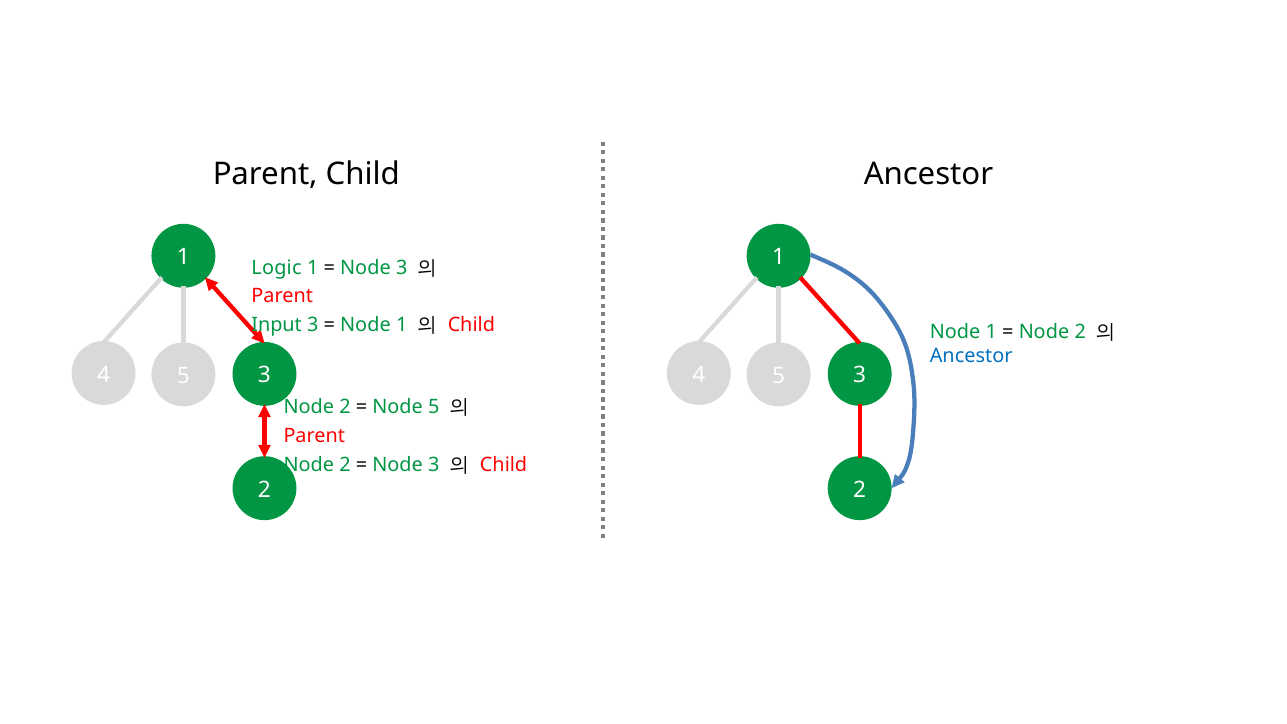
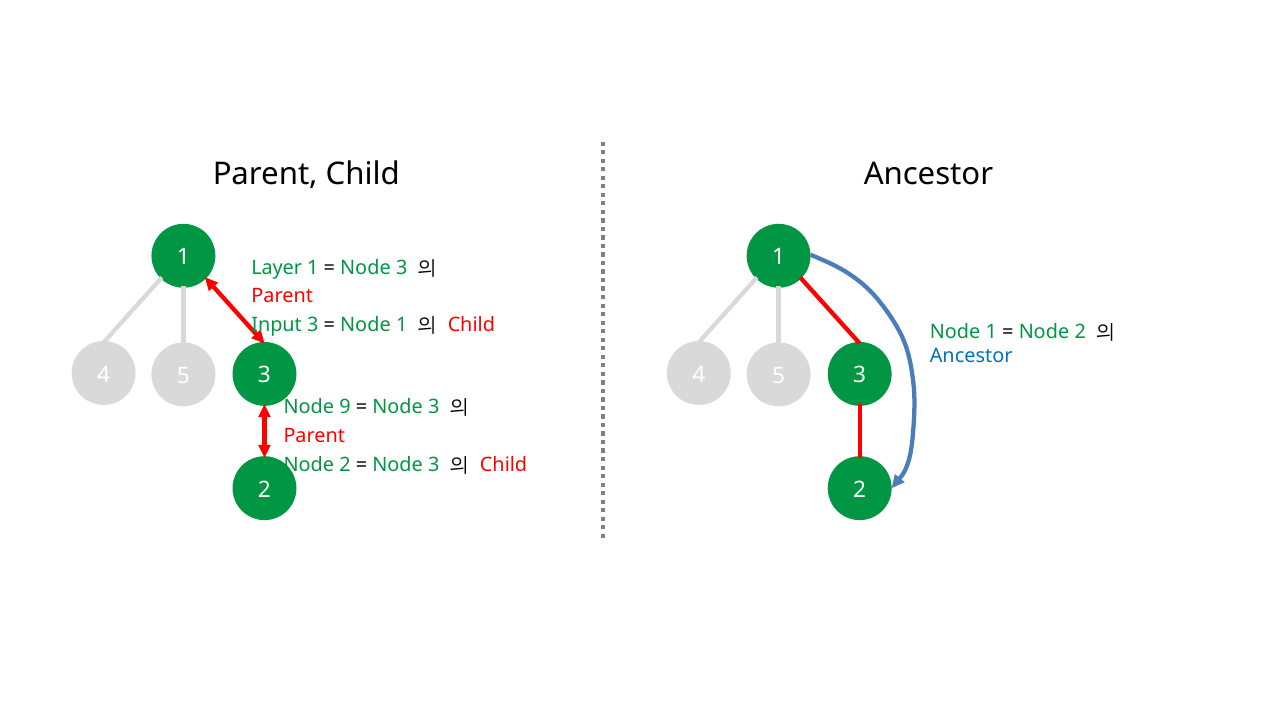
Logic: Logic -> Layer (277, 268)
2: 2 -> 9 (345, 407)
5: 5 -> 3 (434, 407)
